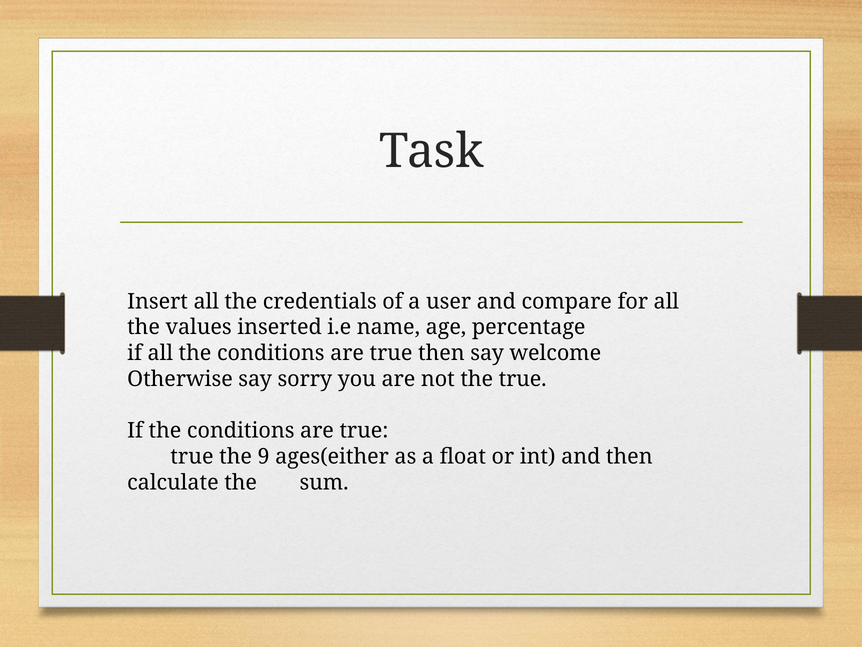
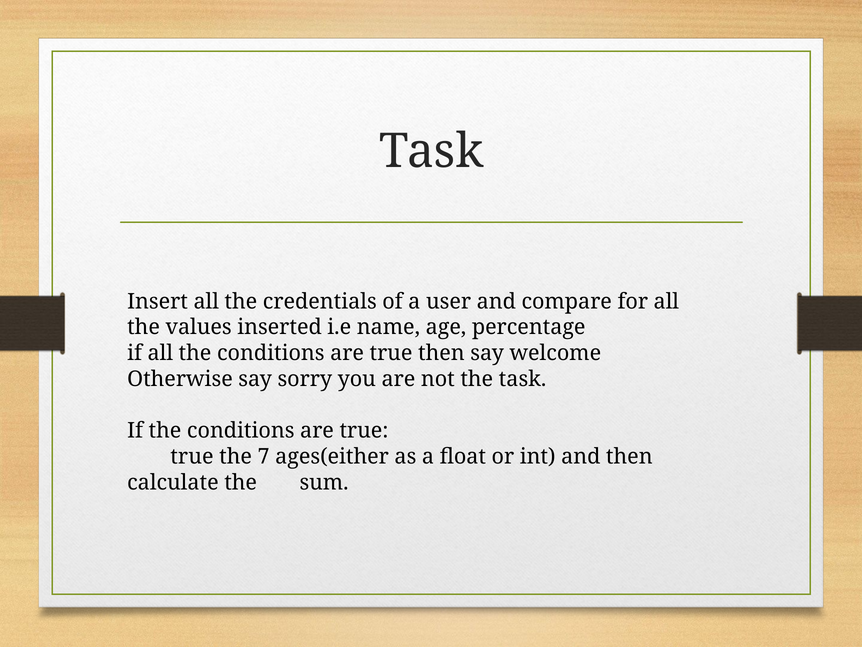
the true: true -> task (523, 379)
9: 9 -> 7 (264, 456)
